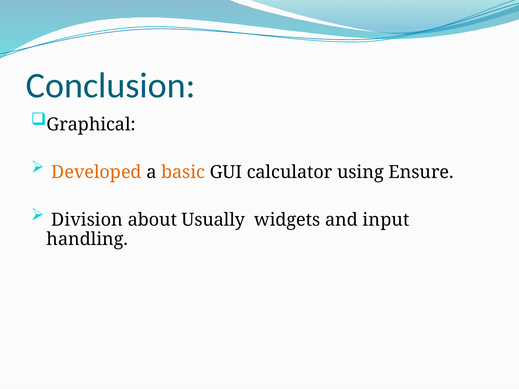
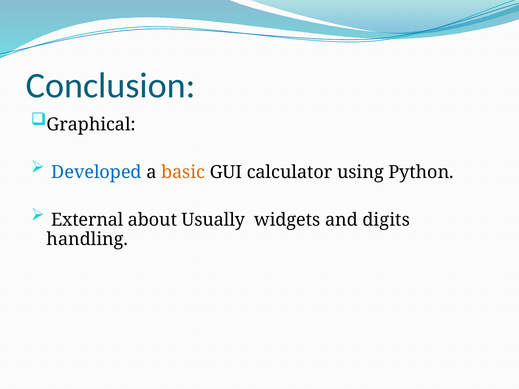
Developed colour: orange -> blue (97, 172)
Ensure: Ensure -> Python (421, 172)
Division: Division -> External (87, 220)
input: input -> digits (386, 220)
